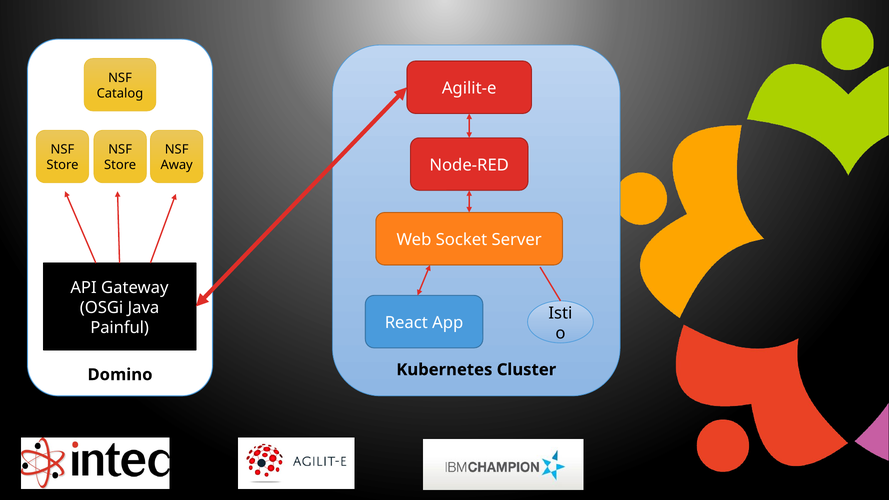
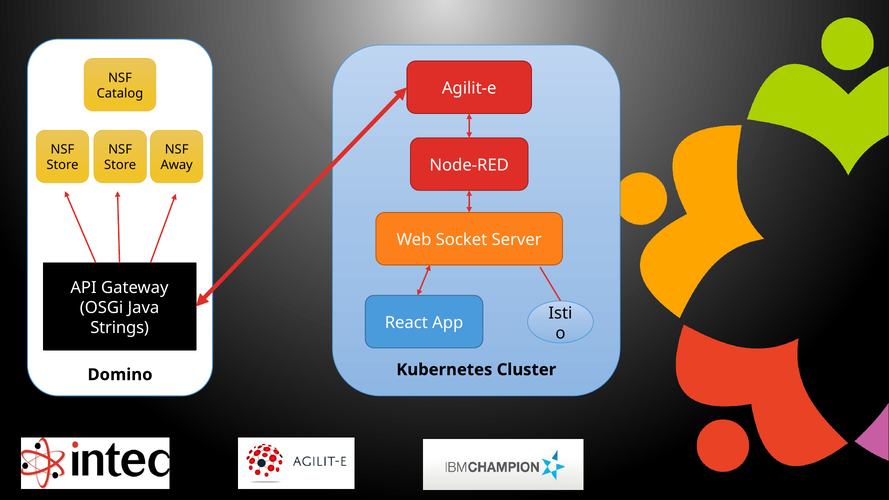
Painful: Painful -> Strings (120, 328)
